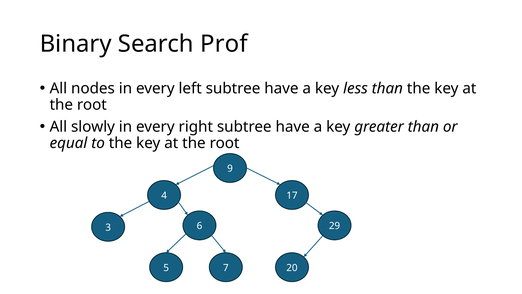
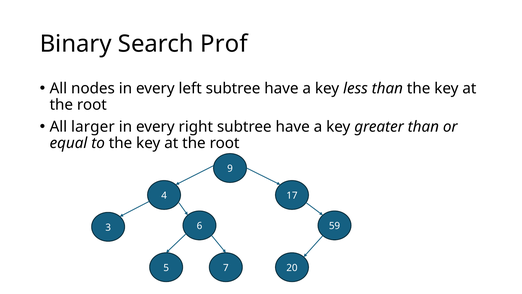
slowly: slowly -> larger (93, 127)
29: 29 -> 59 (335, 226)
